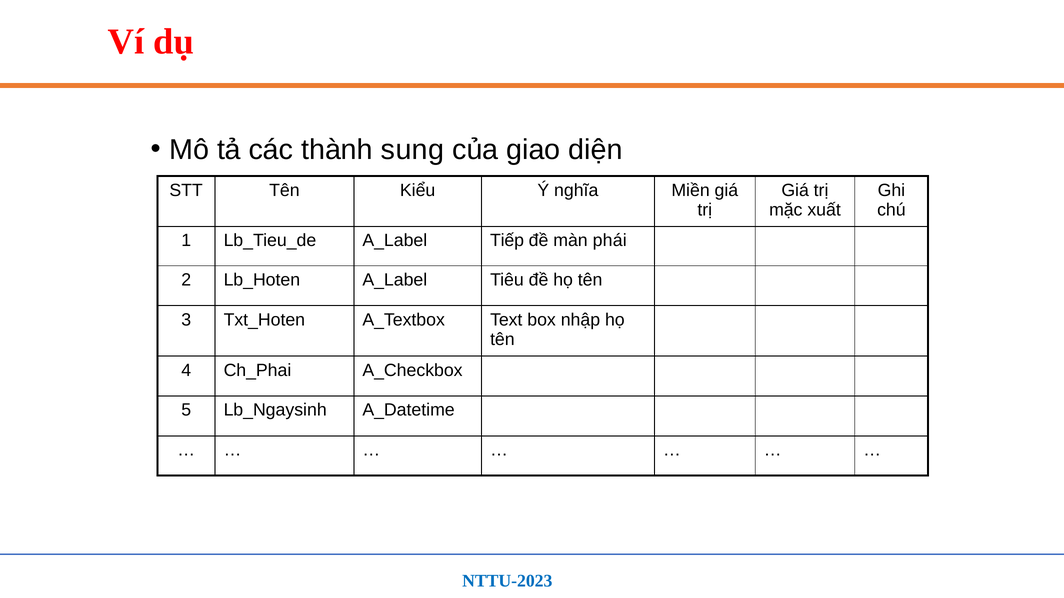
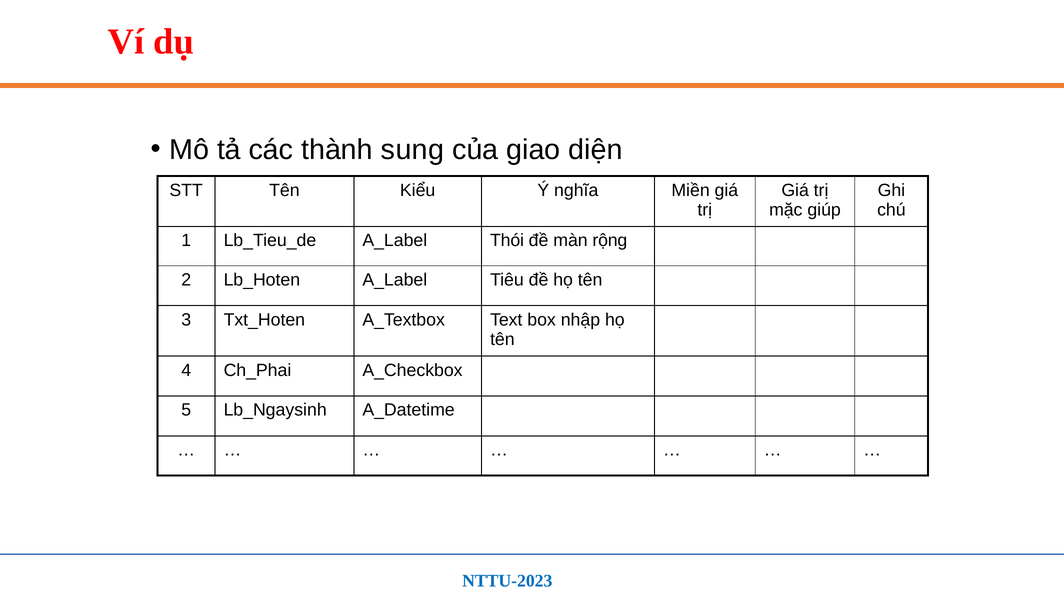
xuất: xuất -> giúp (824, 210)
Tiếp: Tiếp -> Thói (507, 241)
phái: phái -> rộng (610, 241)
